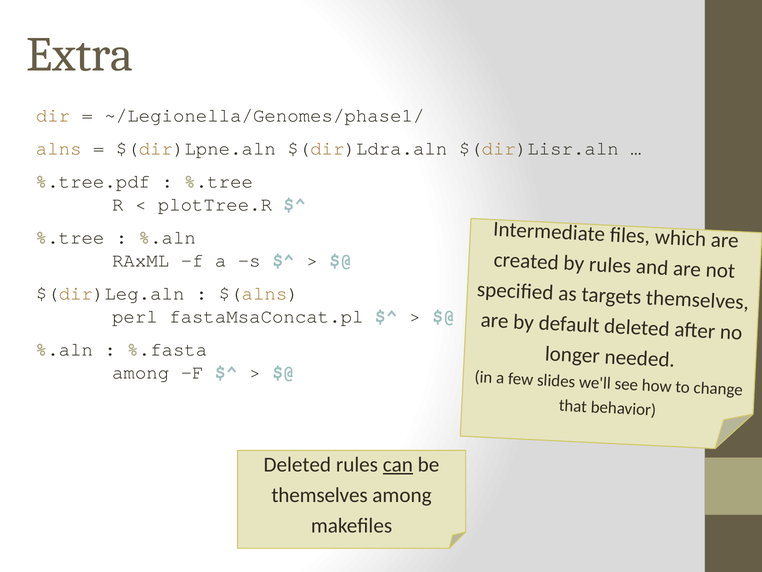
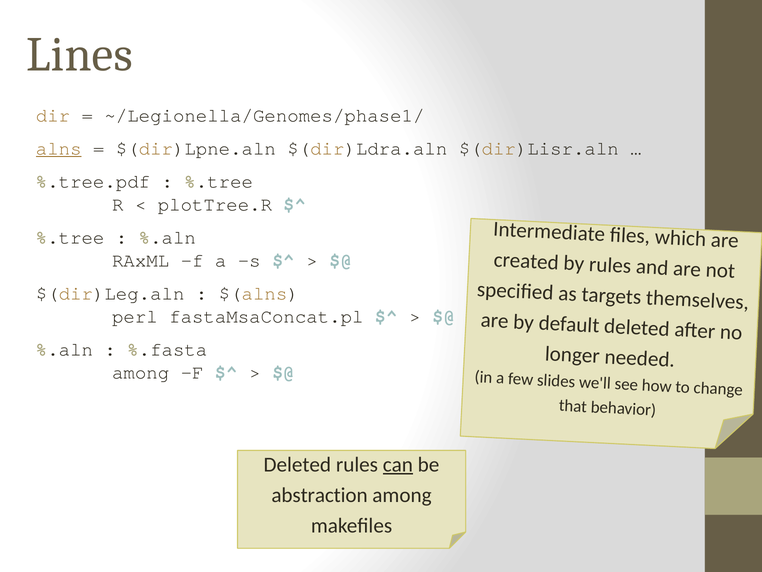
Extra: Extra -> Lines (80, 54)
alns underline: none -> present (59, 148)
themselves: themselves -> abstraction (320, 495)
